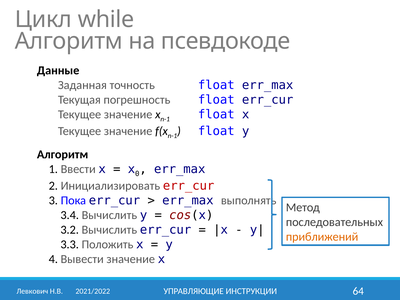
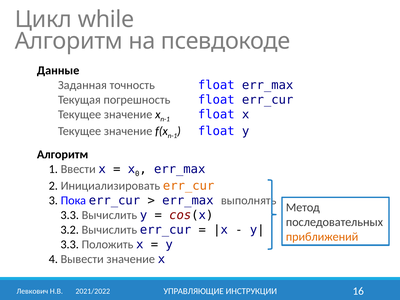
err_cur colour: red -> orange (189, 186)
3.4: 3.4 -> 3.3 (70, 215)
64: 64 -> 16 (358, 291)
